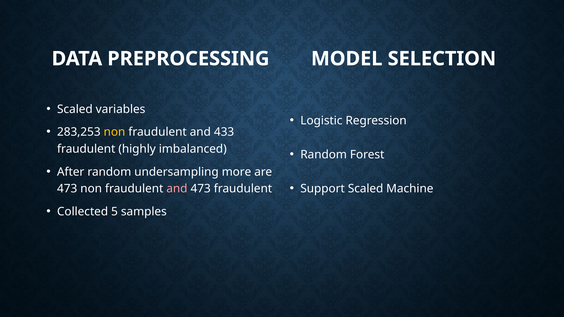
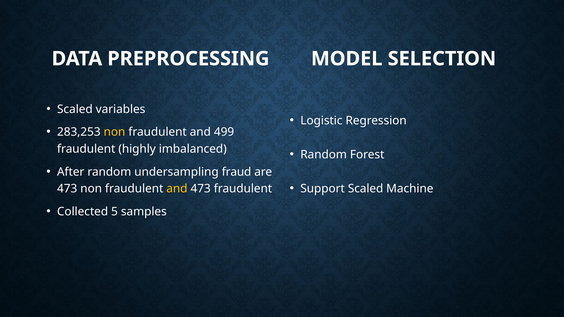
433: 433 -> 499 (224, 132)
more: more -> fraud (237, 172)
and colour: pink -> yellow (177, 189)
